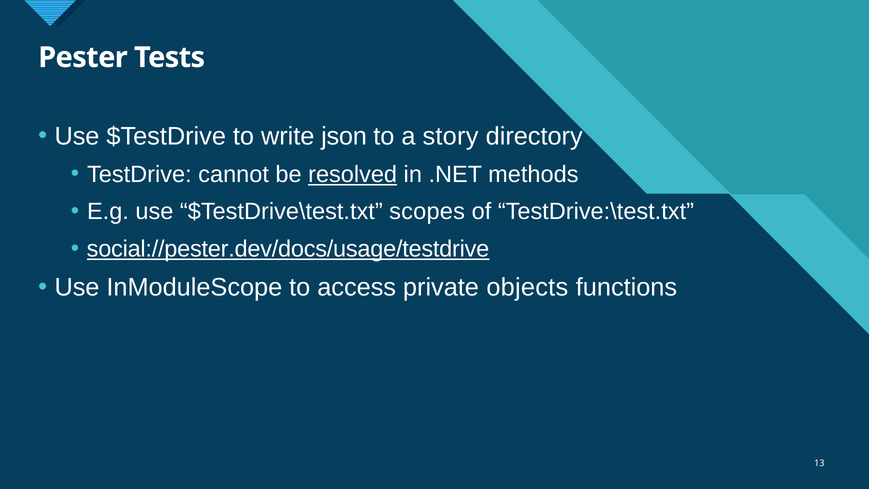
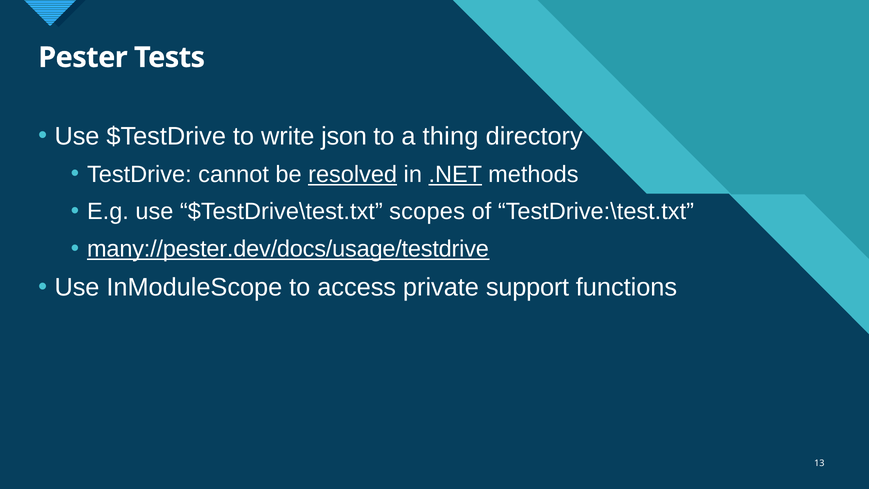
story: story -> thing (450, 136)
.NET underline: none -> present (455, 174)
social://pester.dev/docs/usage/testdrive: social://pester.dev/docs/usage/testdrive -> many://pester.dev/docs/usage/testdrive (288, 249)
objects: objects -> support (528, 287)
